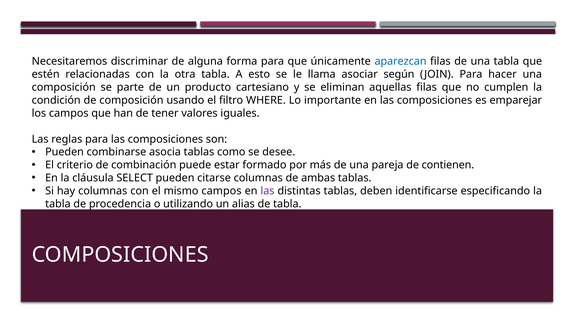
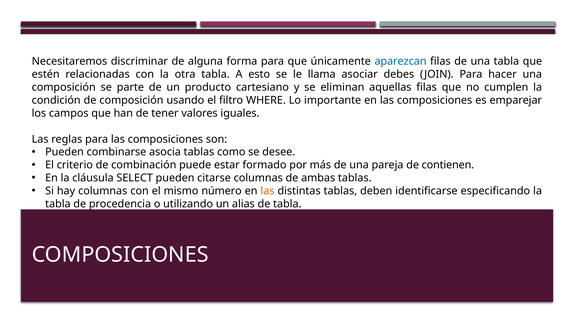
según: según -> debes (399, 74)
mismo campos: campos -> número (222, 191)
las colour: purple -> orange (267, 191)
